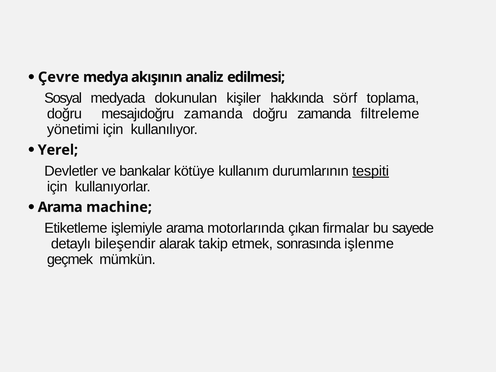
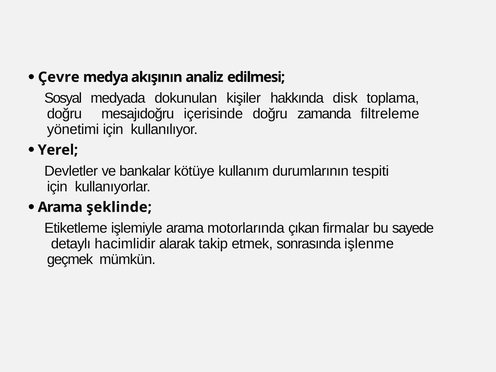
sörf: sörf -> disk (345, 98)
mesajıdoğru zamanda: zamanda -> içerisinde (213, 114)
tespiti underline: present -> none (371, 171)
machine: machine -> şeklinde (119, 207)
bileşendir: bileşendir -> hacimlidir (125, 244)
